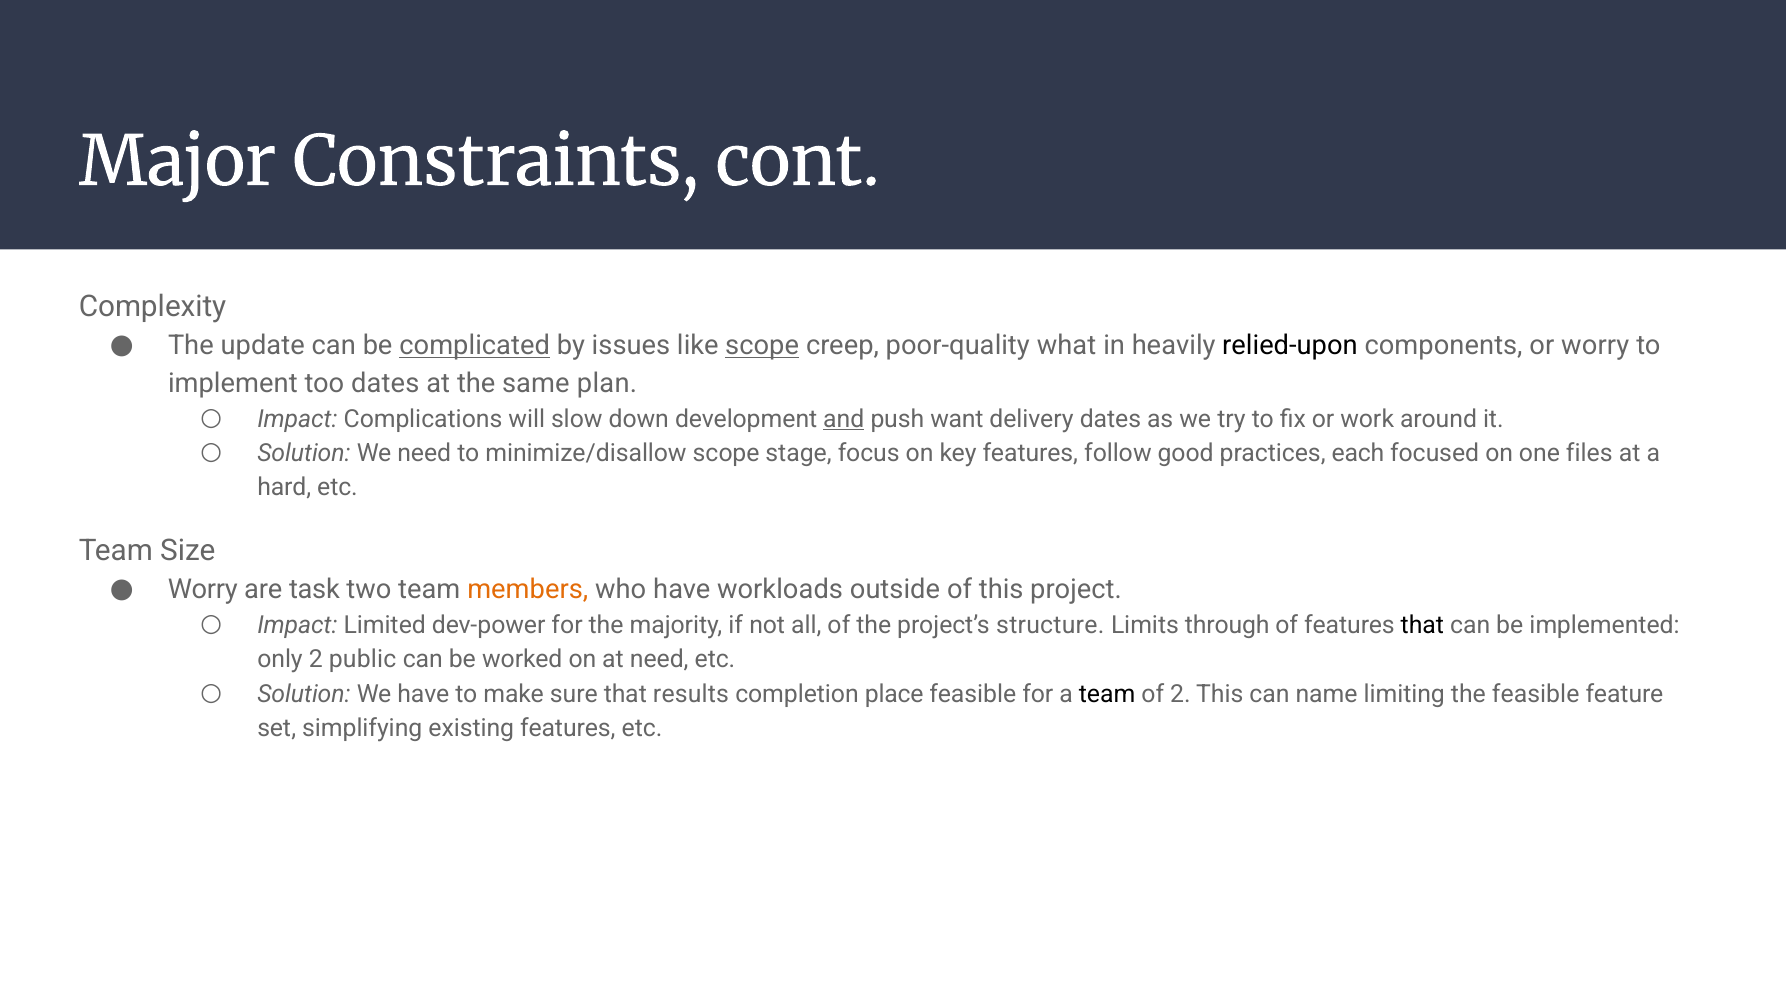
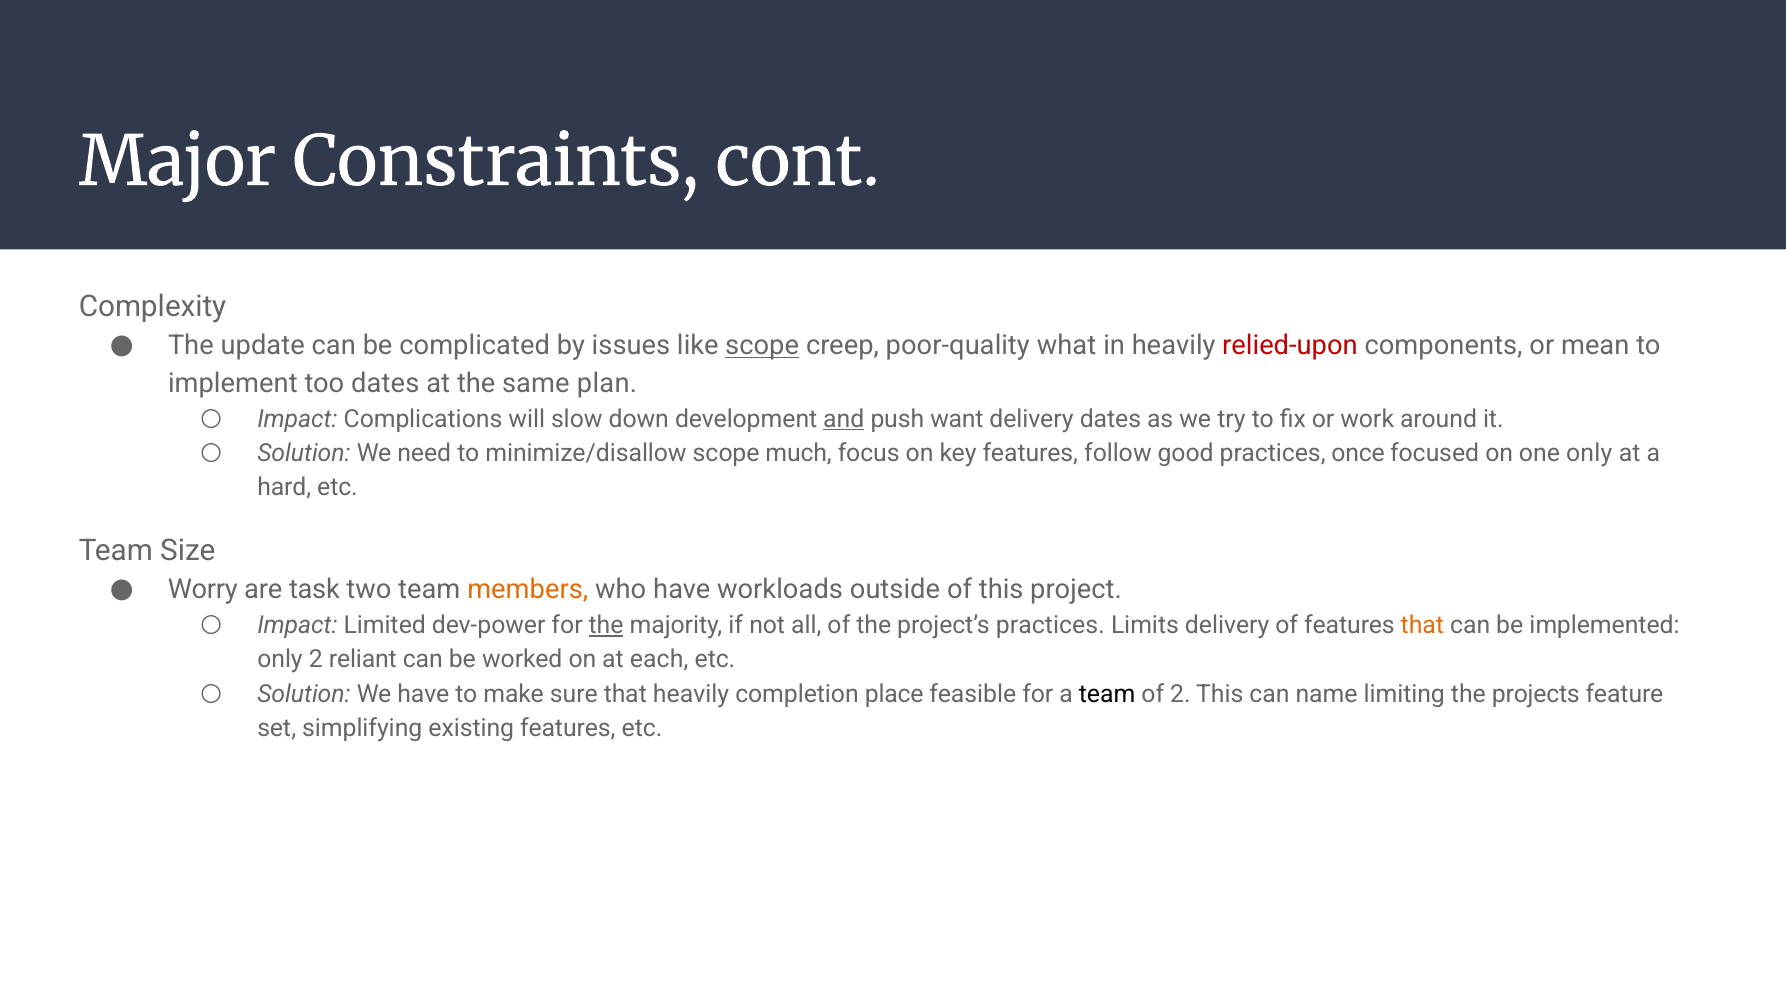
complicated underline: present -> none (475, 346)
relied-upon colour: black -> red (1290, 346)
or worry: worry -> mean (1595, 346)
stage: stage -> much (799, 453)
each: each -> once (1358, 453)
one files: files -> only (1589, 453)
the underline: none -> present (606, 625)
project’s structure: structure -> practices (1050, 625)
Limits through: through -> delivery (1227, 625)
that colour: black -> orange (1422, 625)
public: public -> reliant (363, 659)
at need: need -> each (659, 659)
that results: results -> heavily (691, 694)
the feasible: feasible -> projects (1536, 694)
